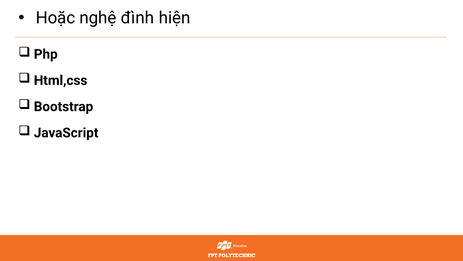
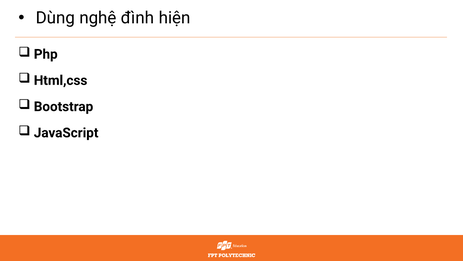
Hoặc: Hoặc -> Dùng (55, 18)
